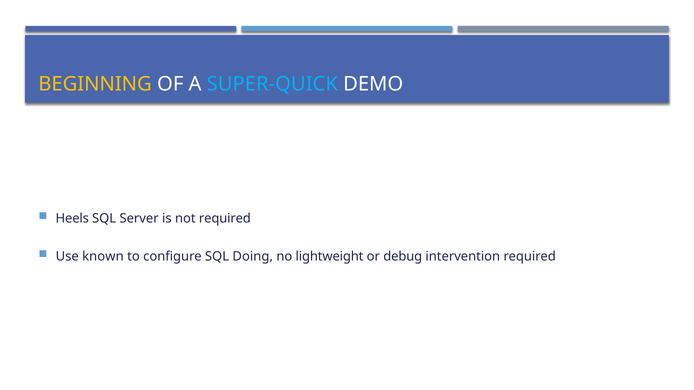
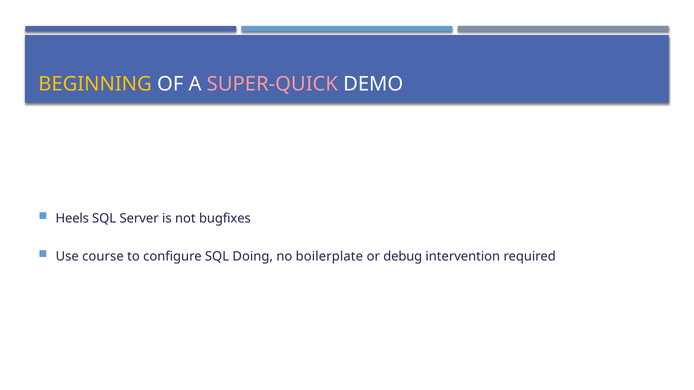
SUPER-QUICK colour: light blue -> pink (272, 84)
not required: required -> bugfixes (225, 218)
known: known -> course (103, 257)
lightweight: lightweight -> boilerplate (329, 257)
